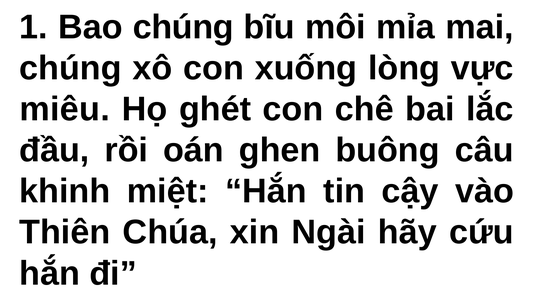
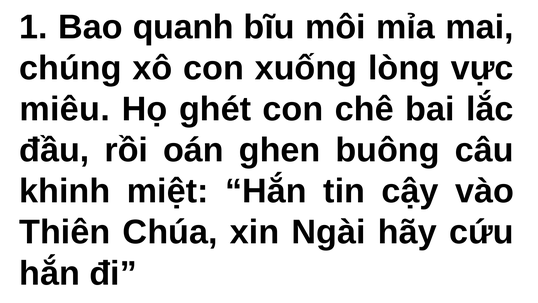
Bao chúng: chúng -> quanh (183, 27)
